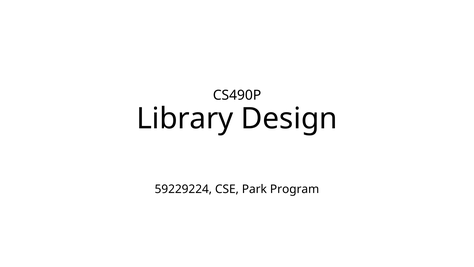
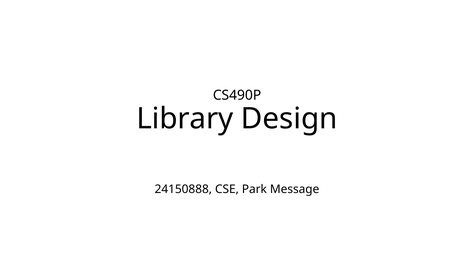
59229224: 59229224 -> 24150888 (183, 189)
Program: Program -> Message (295, 189)
